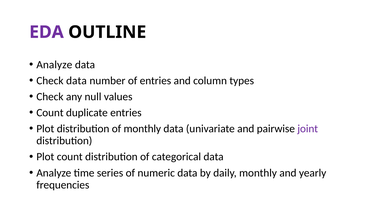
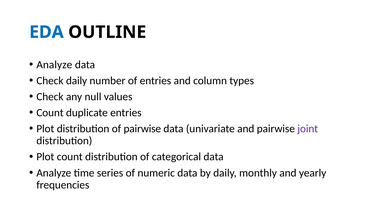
EDA colour: purple -> blue (46, 32)
Check data: data -> daily (77, 81)
of monthly: monthly -> pairwise (142, 129)
